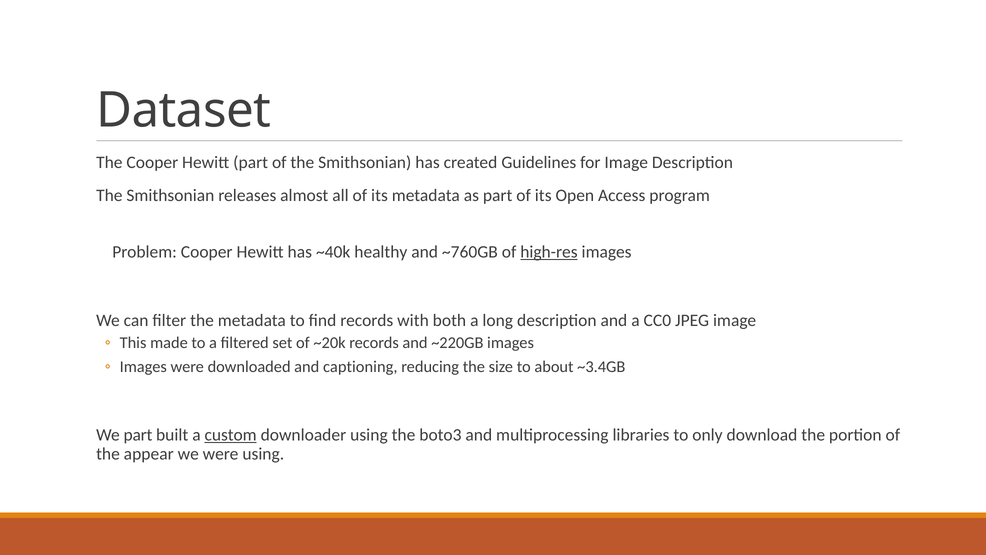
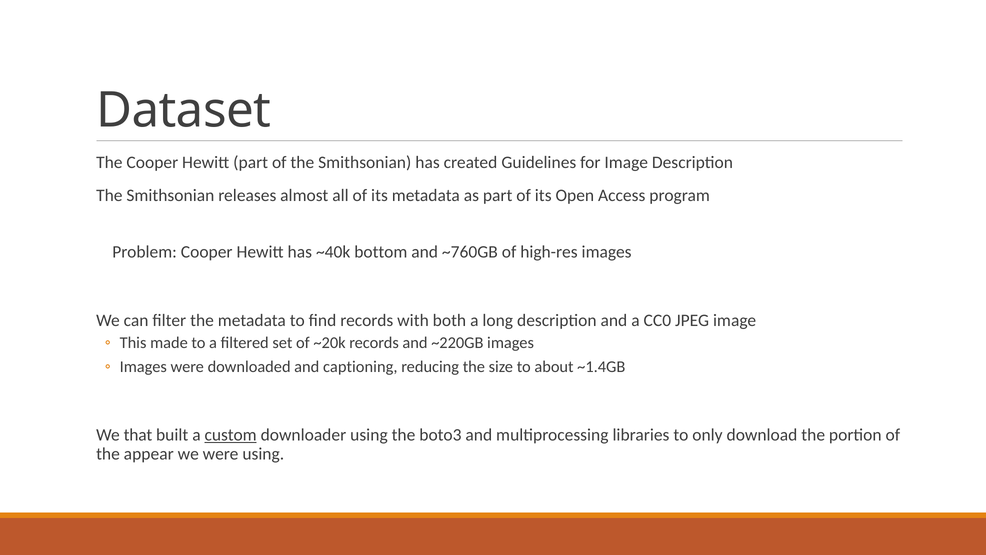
healthy: healthy -> bottom (381, 252)
high-res underline: present -> none (549, 252)
~3.4GB: ~3.4GB -> ~1.4GB (601, 367)
We part: part -> that (138, 435)
